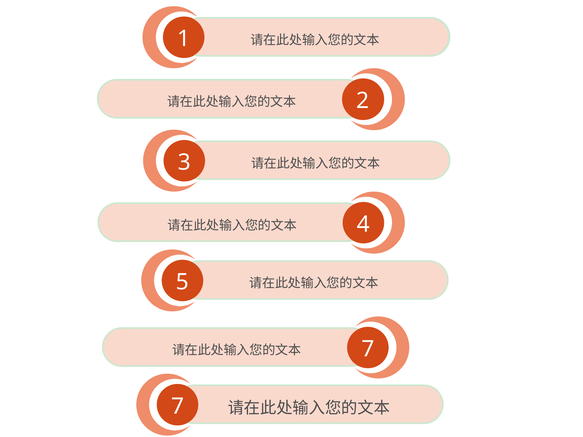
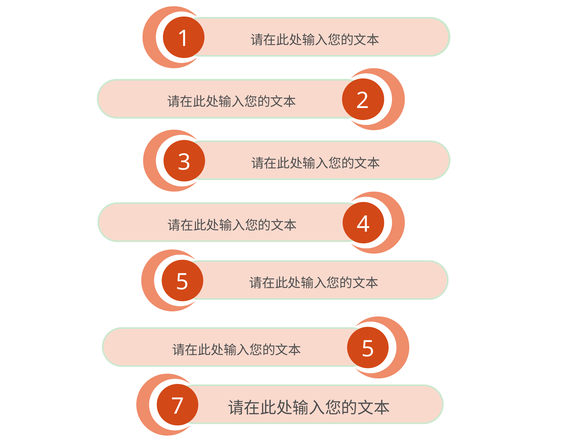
7: 7 -> 5 (368, 349)
